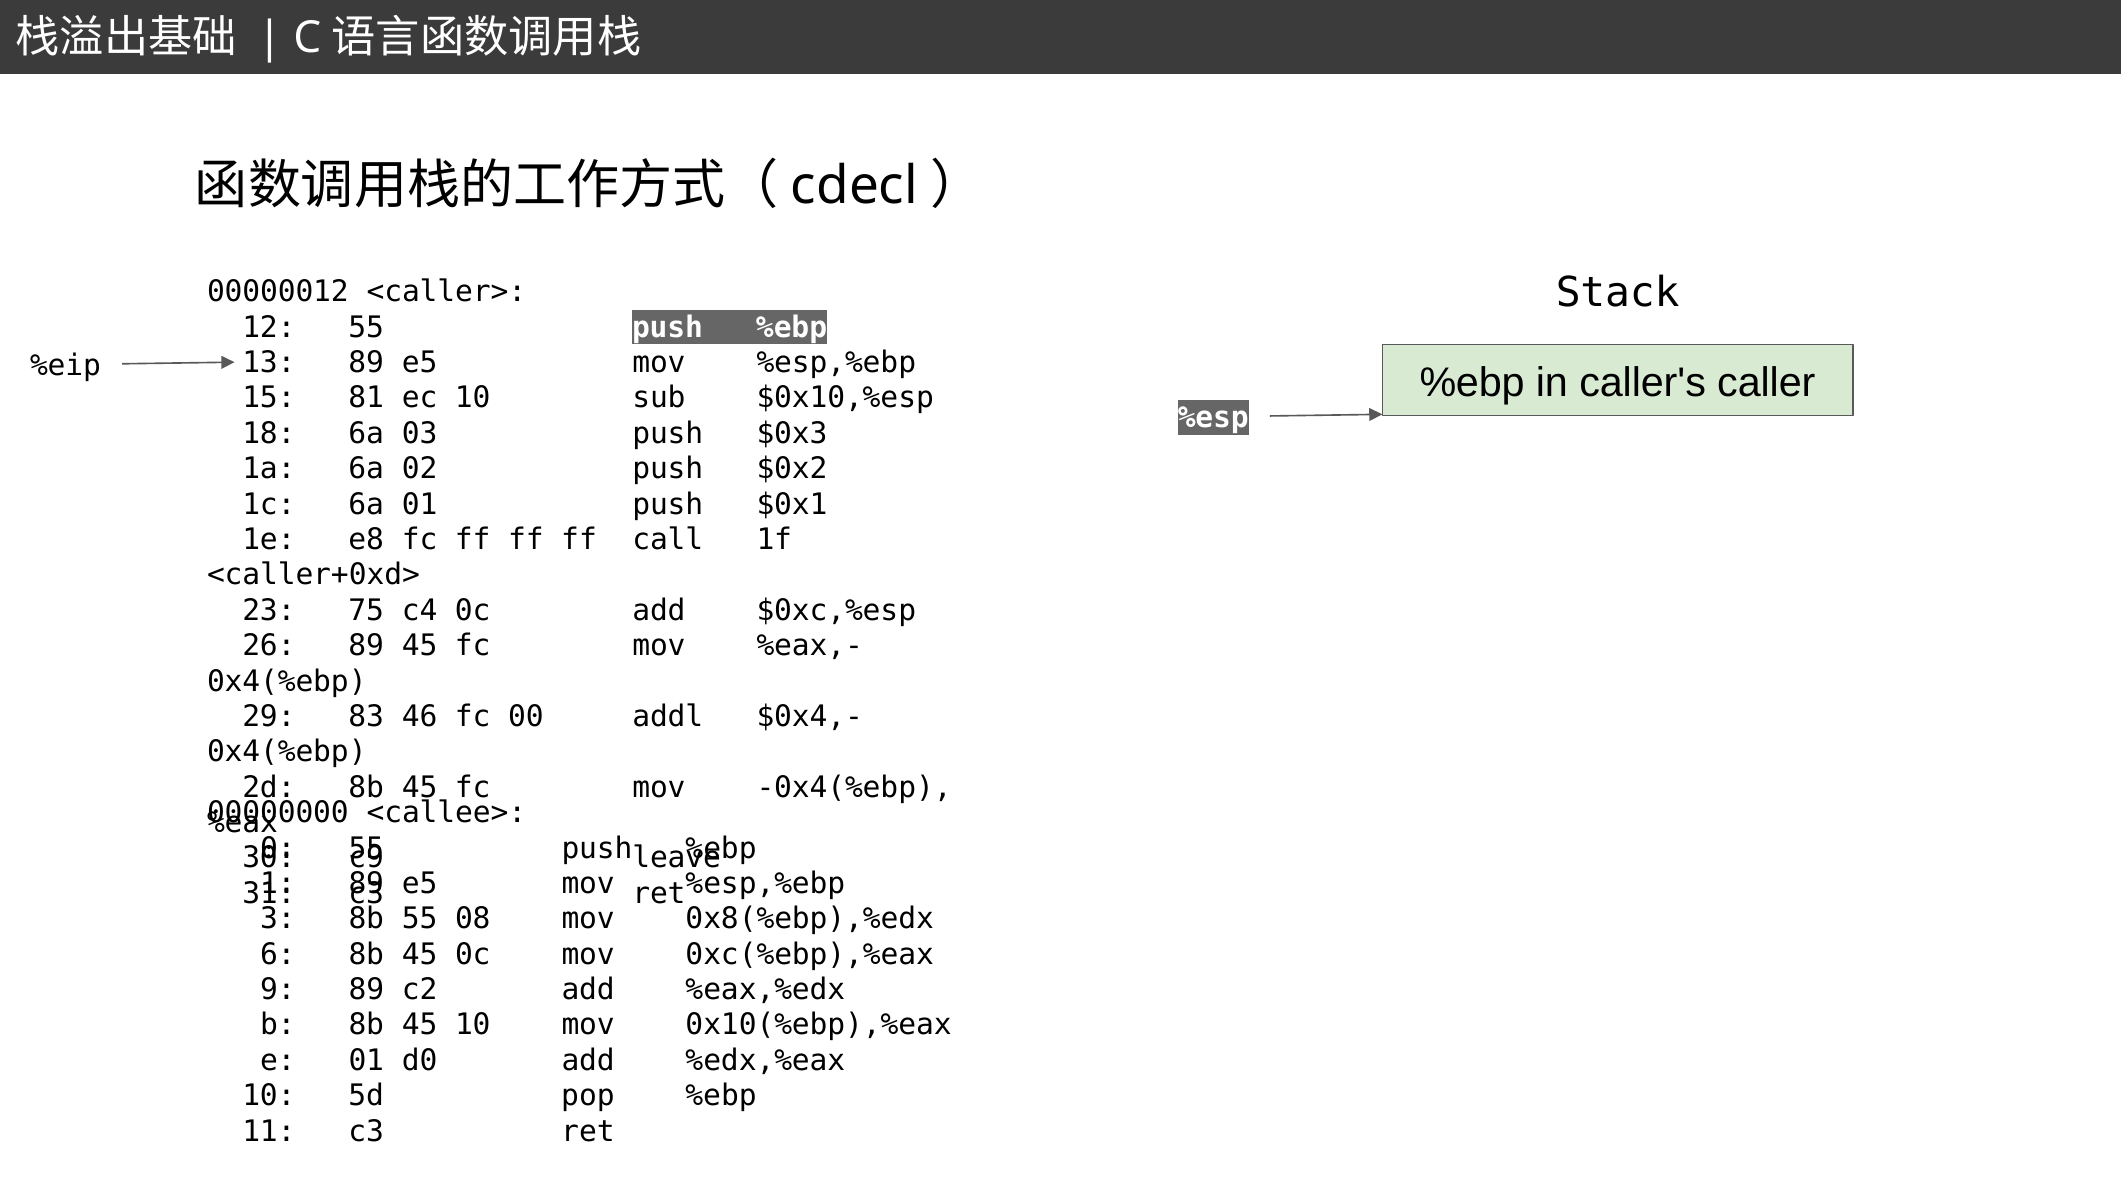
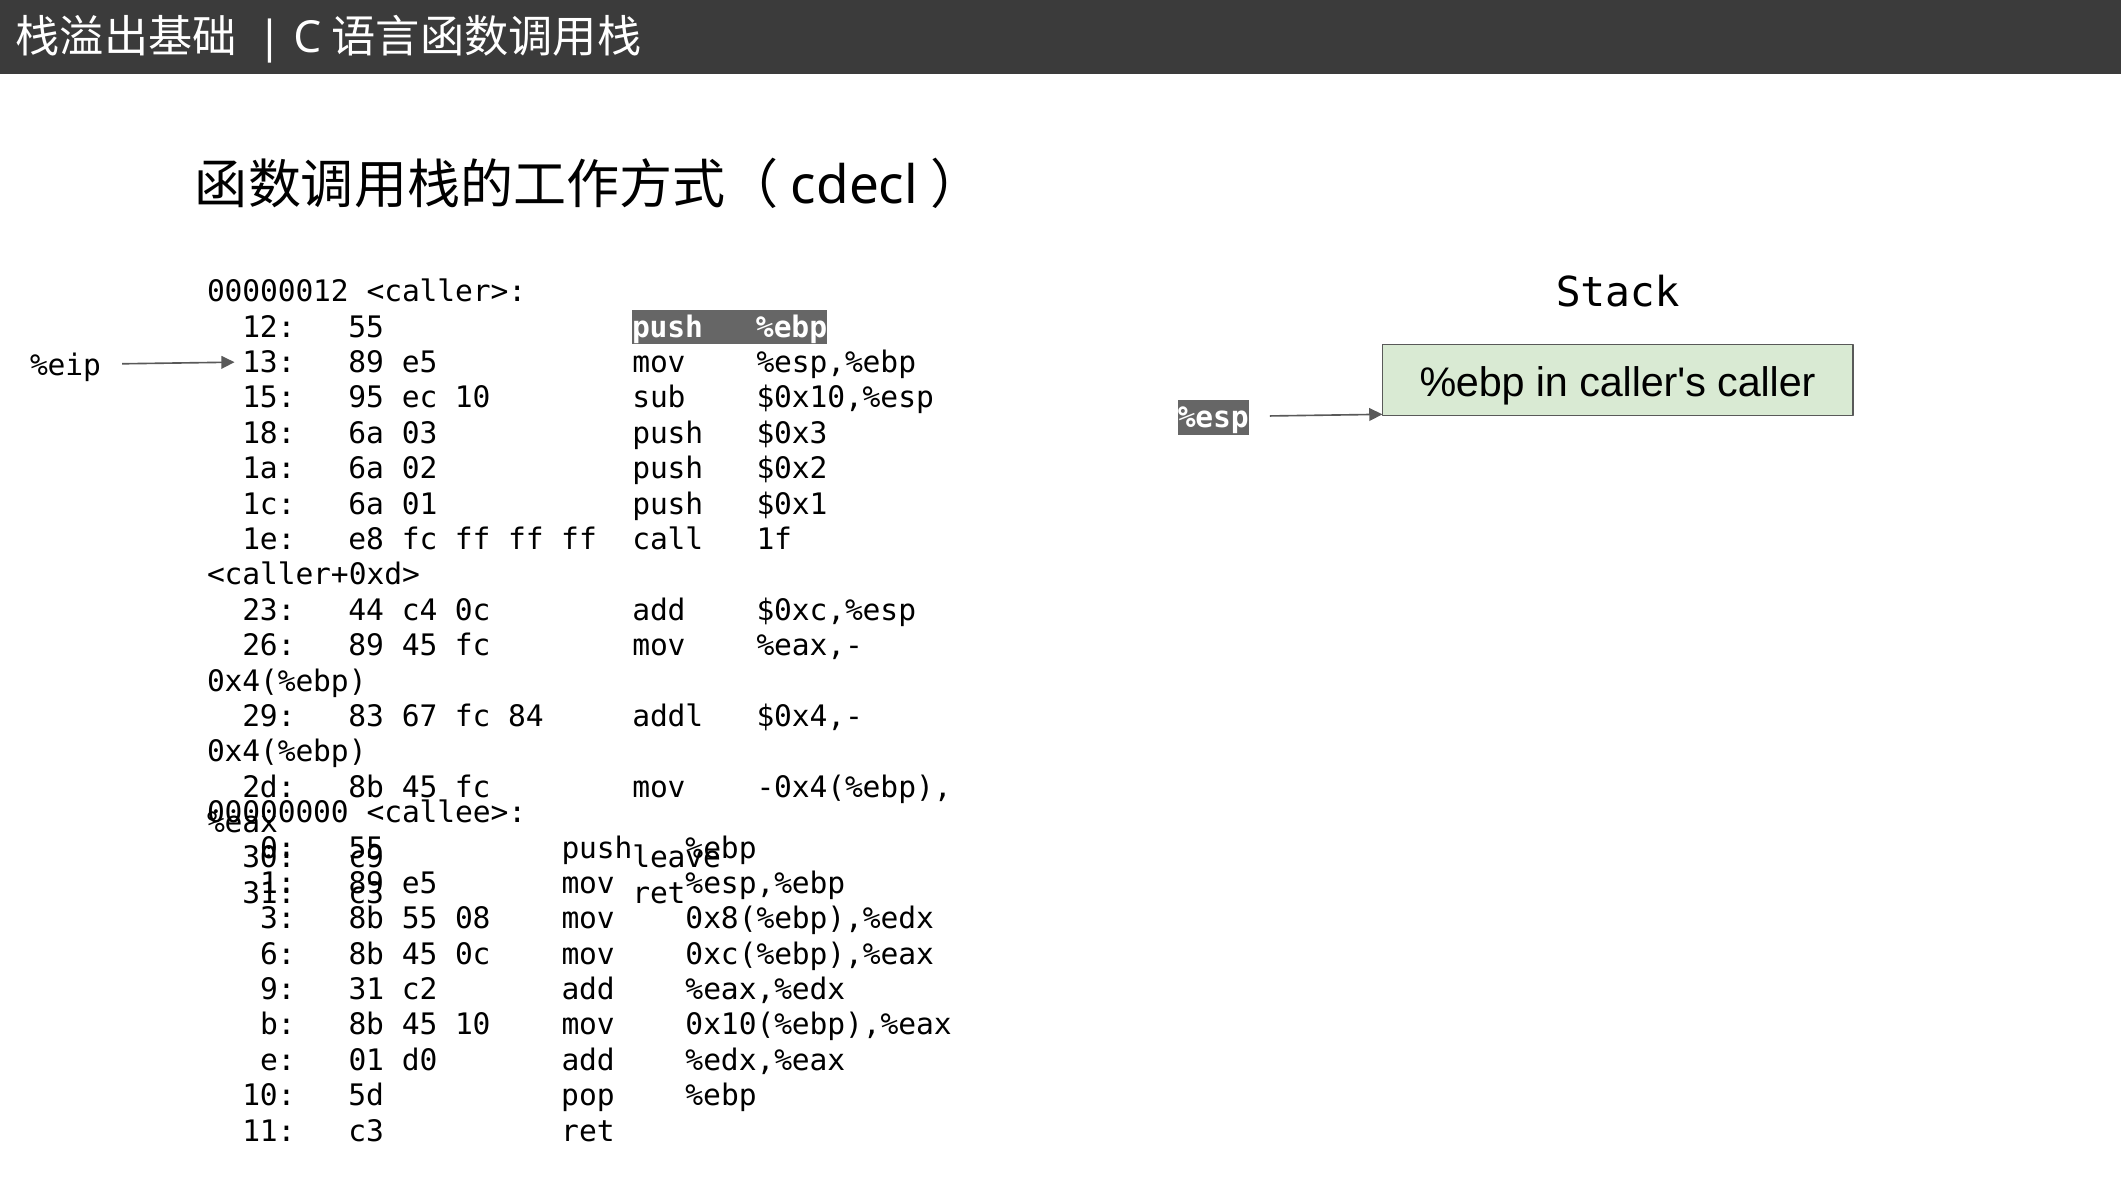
81: 81 -> 95 (366, 398)
75: 75 -> 44 (366, 610)
46: 46 -> 67 (420, 717)
00: 00 -> 84 (526, 717)
9 89: 89 -> 31 (366, 990)
